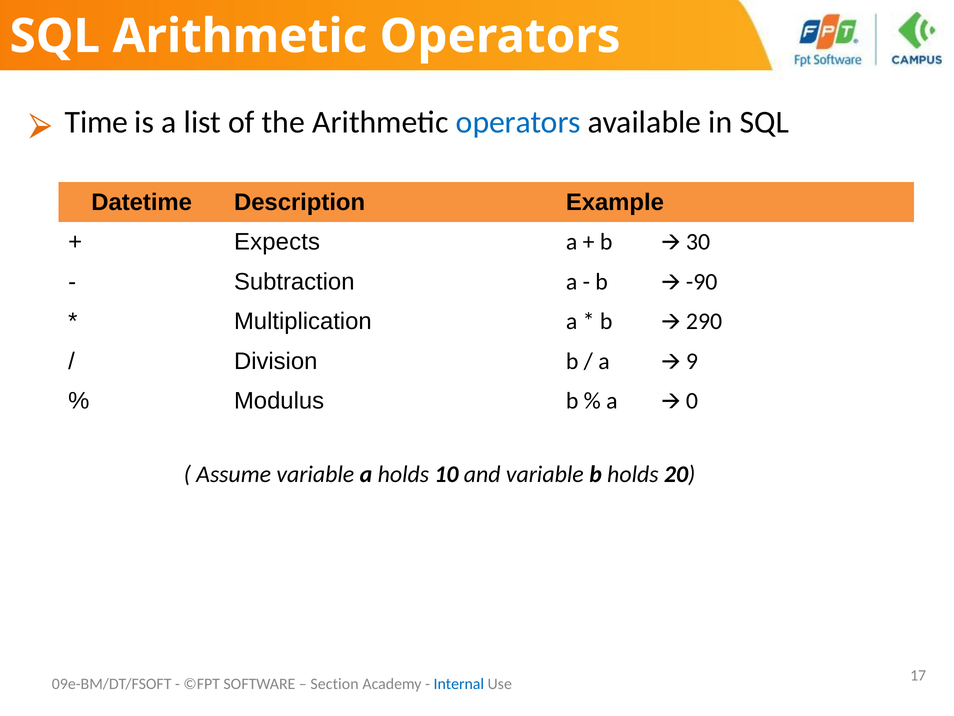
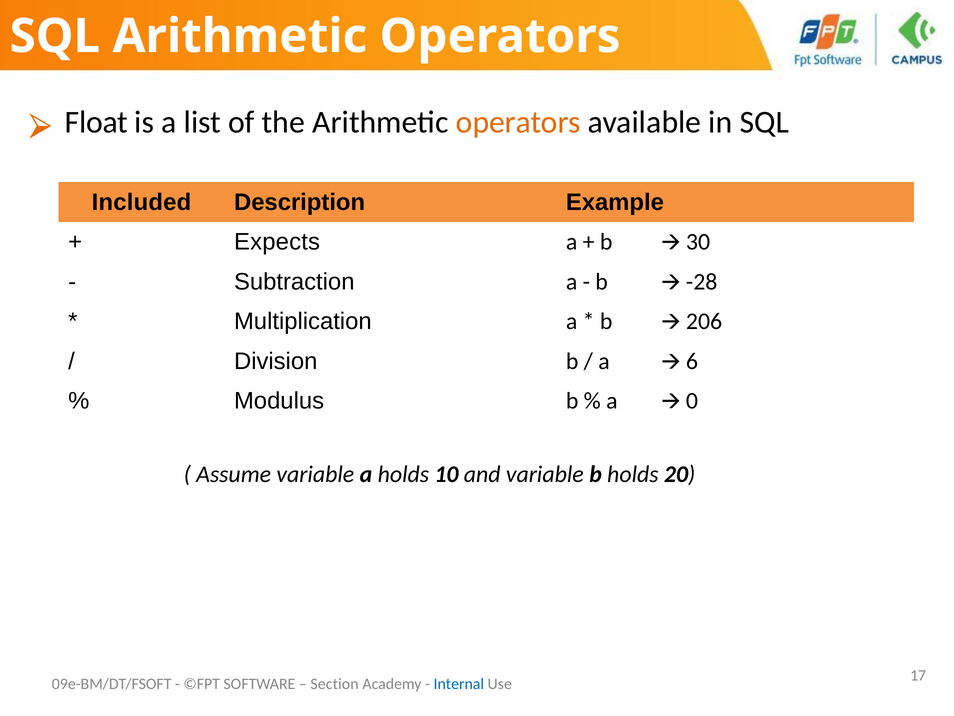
Time: Time -> Float (96, 122)
operators colour: blue -> orange (518, 122)
Datetime: Datetime -> Included (141, 202)
-90: -90 -> -28 (702, 281)
290: 290 -> 206 (704, 321)
9: 9 -> 6 (692, 361)
